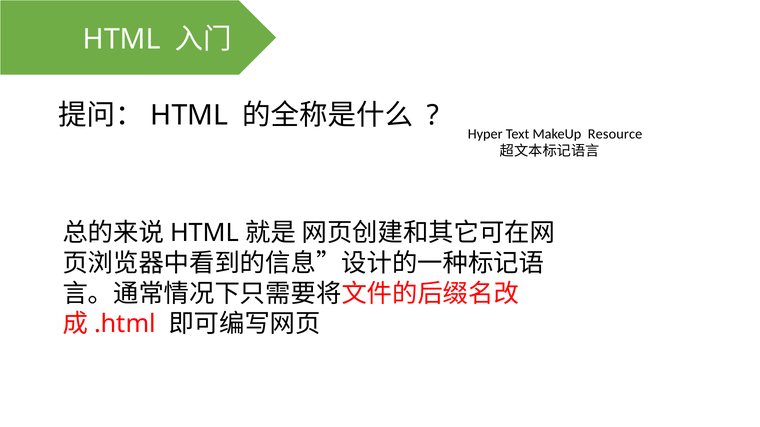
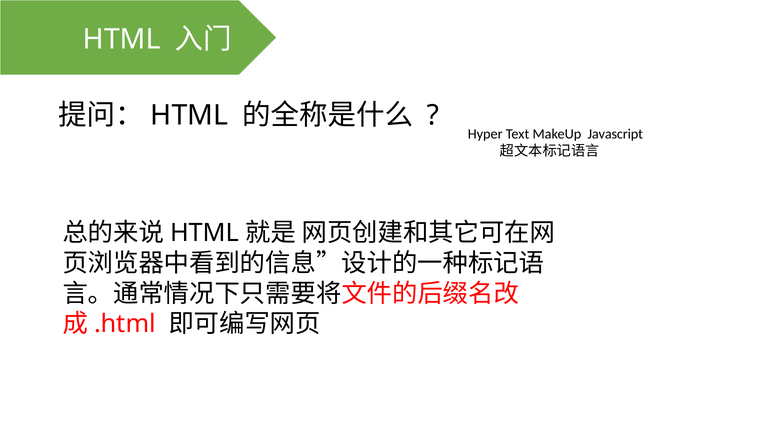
Resource: Resource -> Javascript (615, 134)
